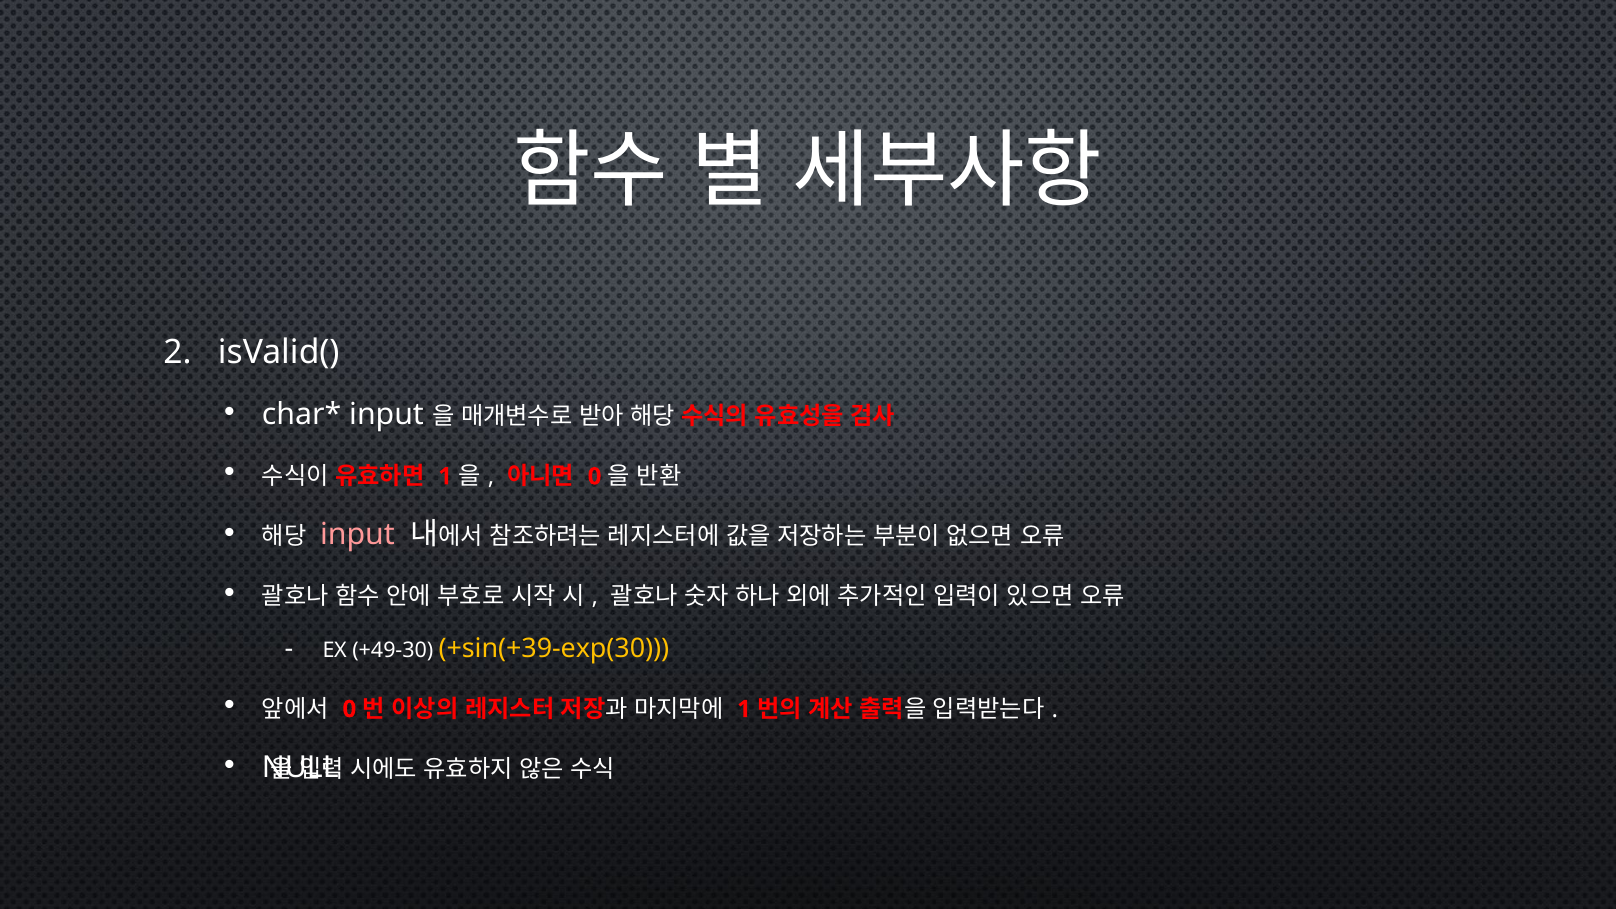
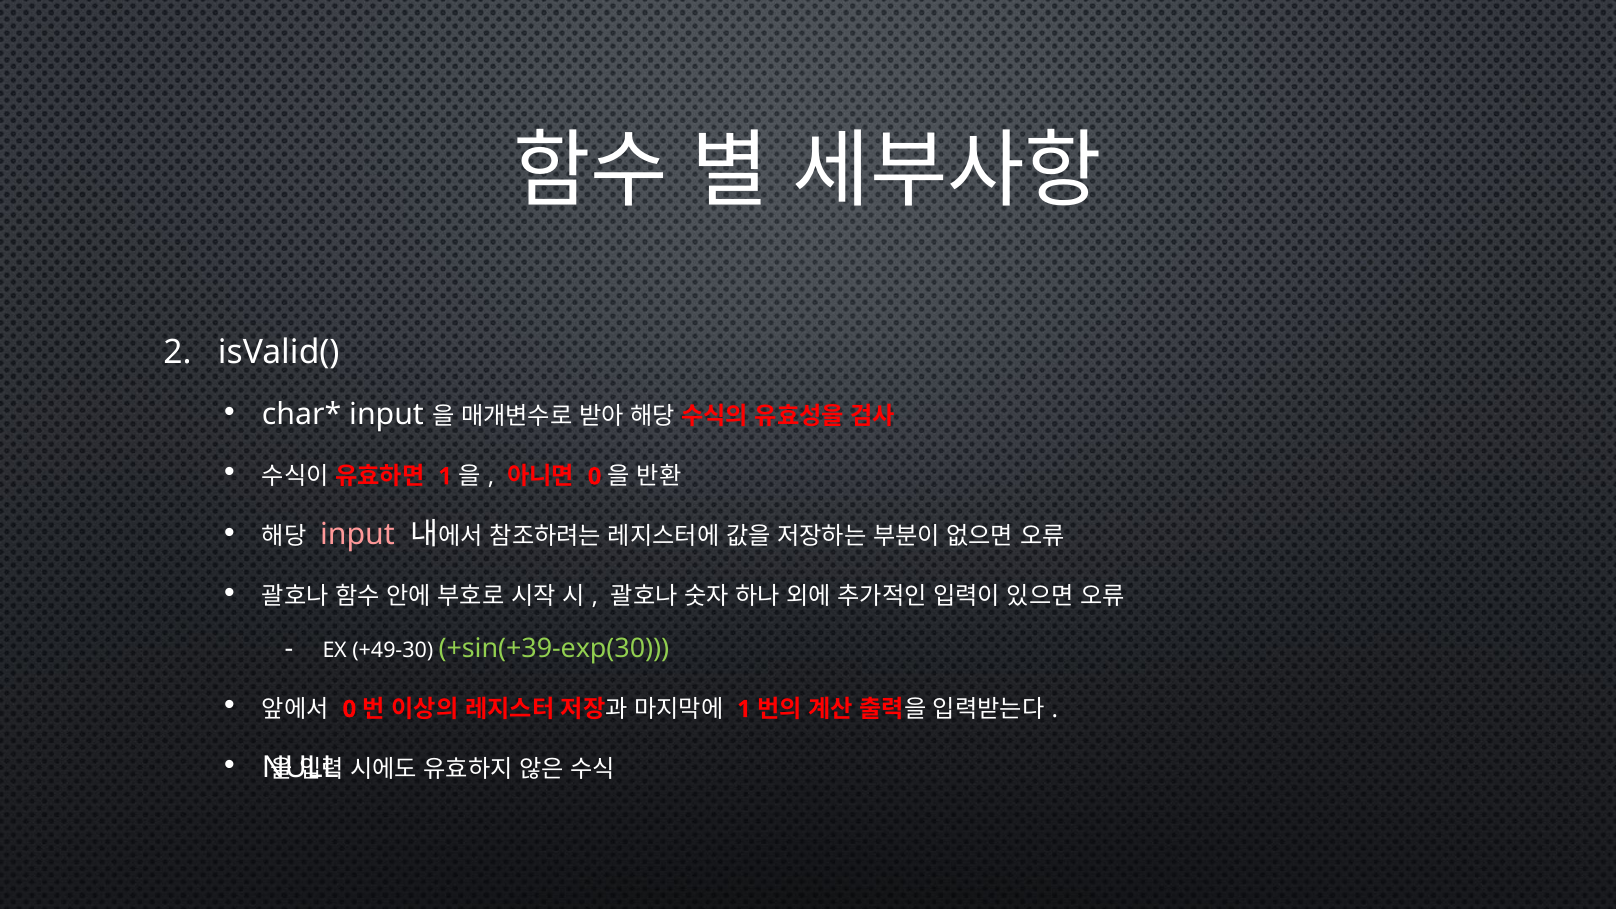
+sin(+39-exp(30 colour: yellow -> light green (554, 649)
